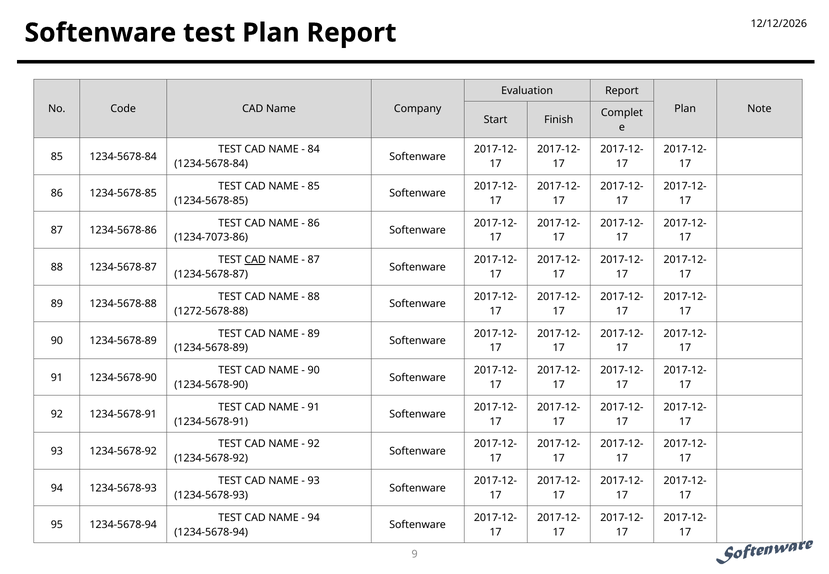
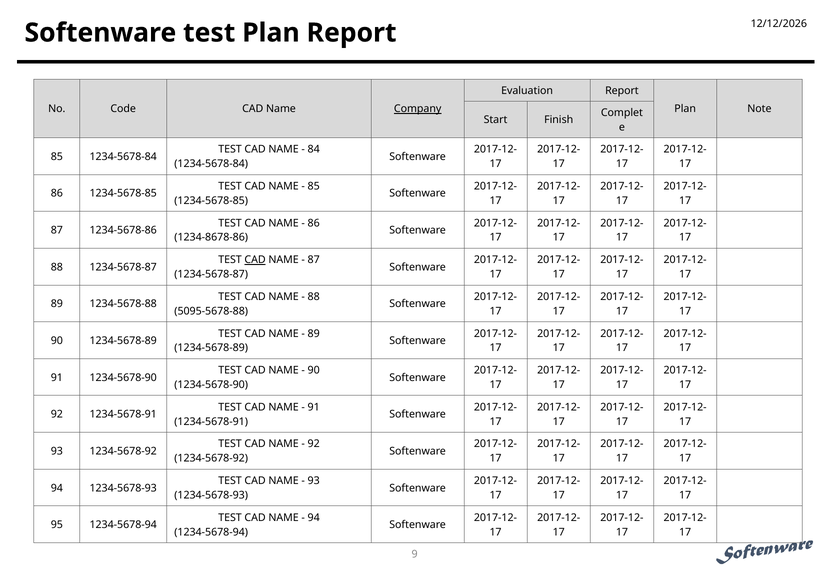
Company underline: none -> present (418, 109)
1234-7073-86: 1234-7073-86 -> 1234-8678-86 (211, 237)
1272-5678-88: 1272-5678-88 -> 5095-5678-88 (211, 311)
